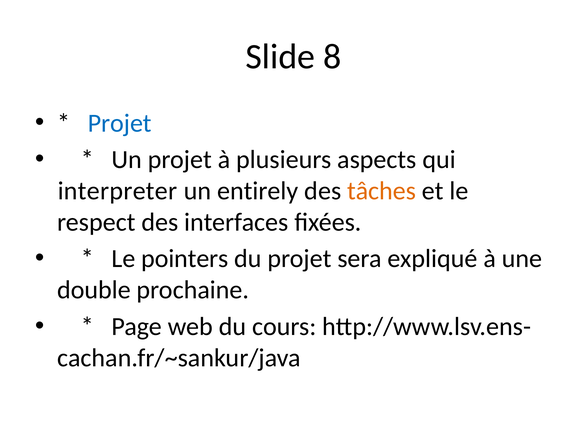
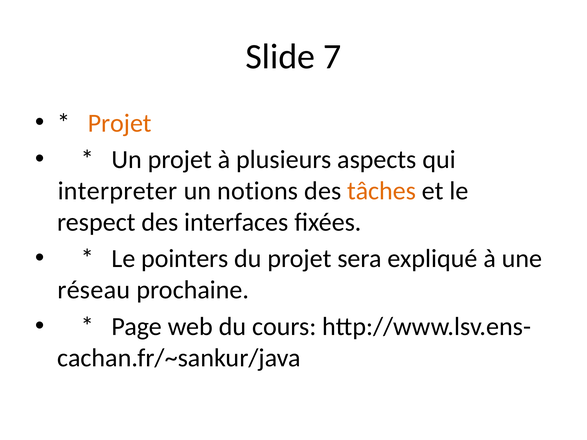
8: 8 -> 7 (332, 57)
Projet colour: blue -> orange (120, 123)
entirely: entirely -> notions (258, 191)
double: double -> réseau (94, 290)
